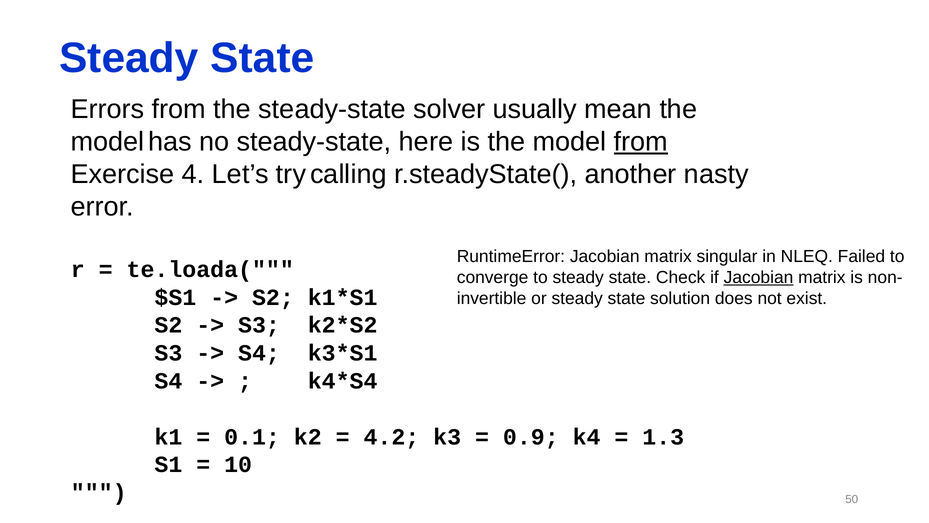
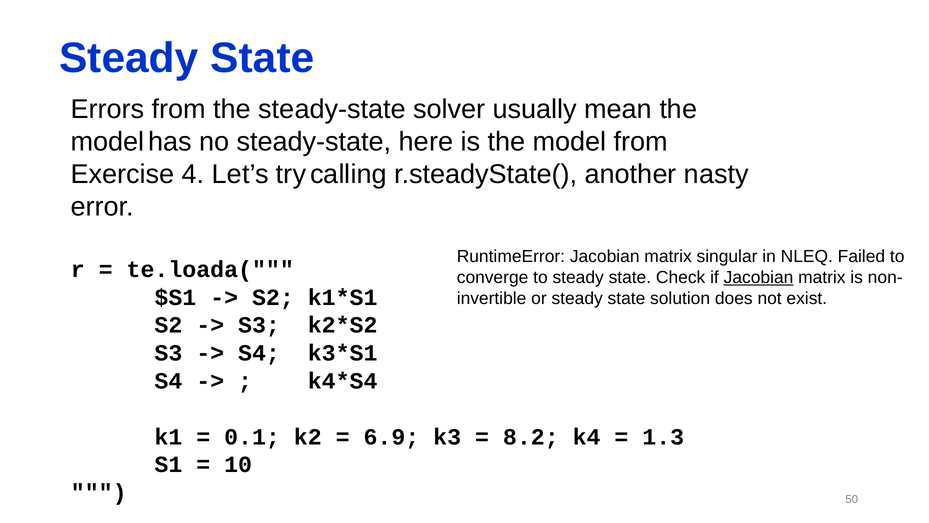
from underline: present -> none (641, 142)
4.2: 4.2 -> 6.9 (391, 436)
0.9: 0.9 -> 8.2 (531, 436)
